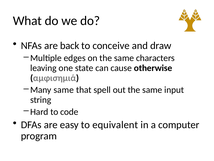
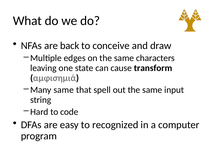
otherwise: otherwise -> transform (153, 68)
equivalent: equivalent -> recognized (115, 124)
